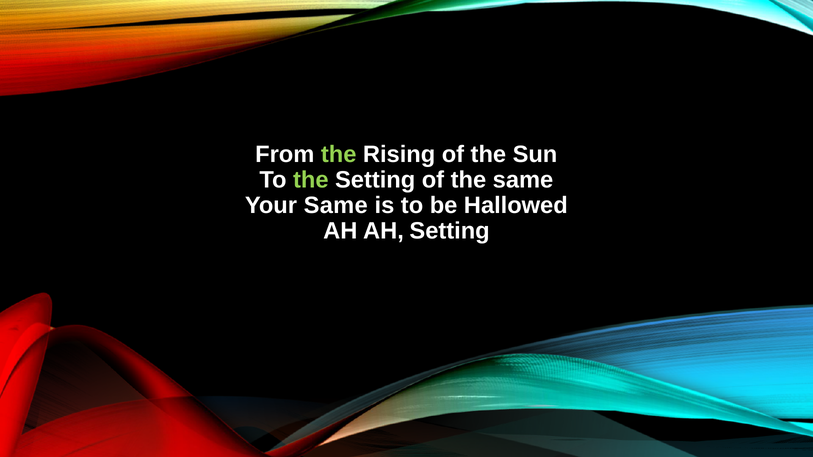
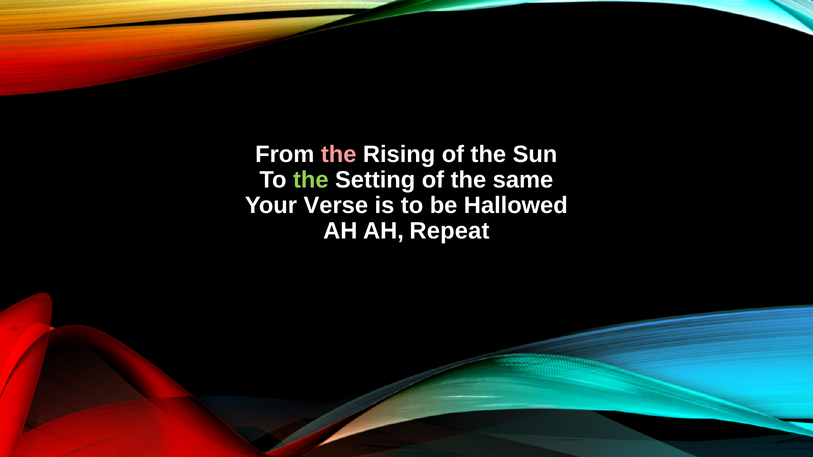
the colour: light green -> pink (339, 155)
Your Same: Same -> Verse (336, 206)
AH Setting: Setting -> Repeat (449, 231)
